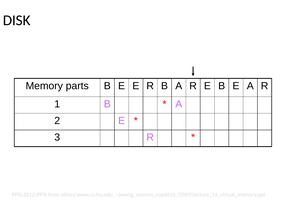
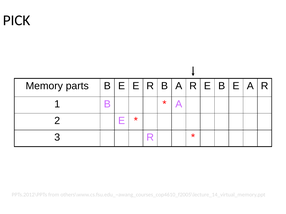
DISK: DISK -> PICK (17, 20)
